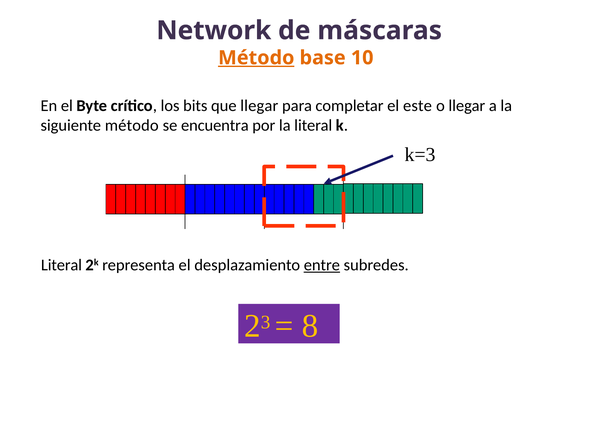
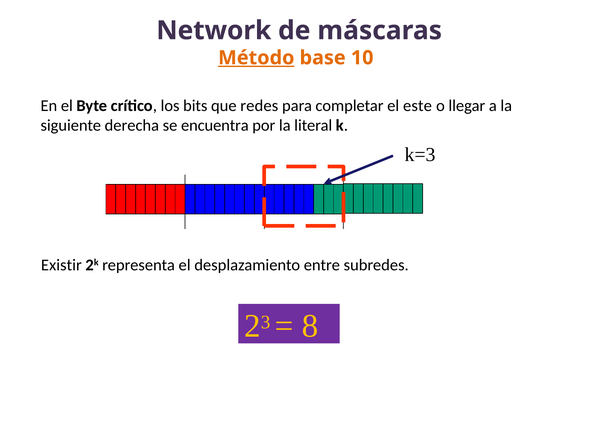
que llegar: llegar -> redes (259, 106)
siguiente método: método -> derecha (132, 126)
Literal: Literal -> Existir (61, 265)
entre underline: present -> none (322, 265)
